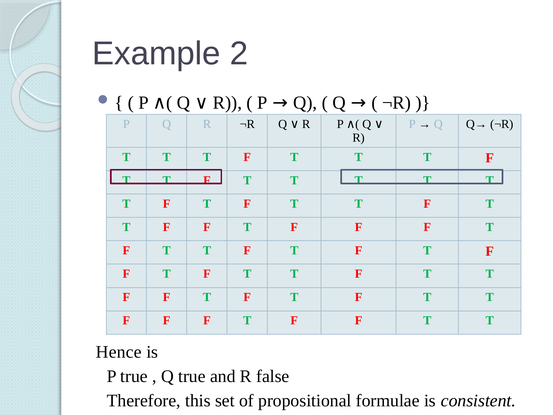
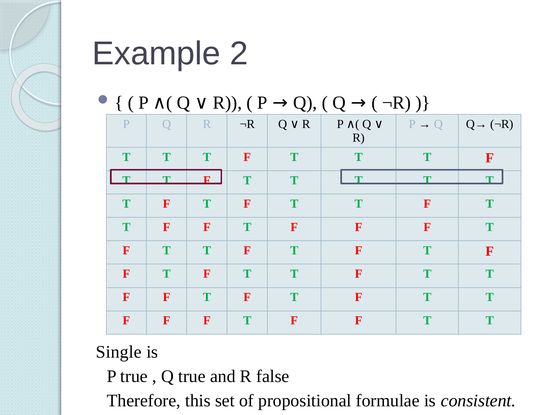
Hence: Hence -> Single (119, 352)
